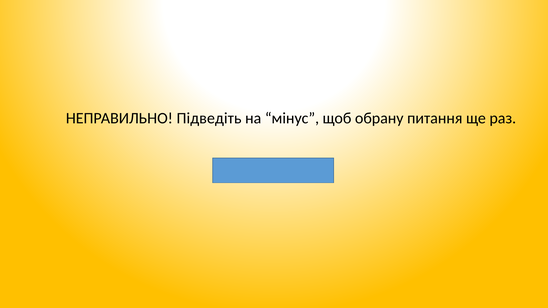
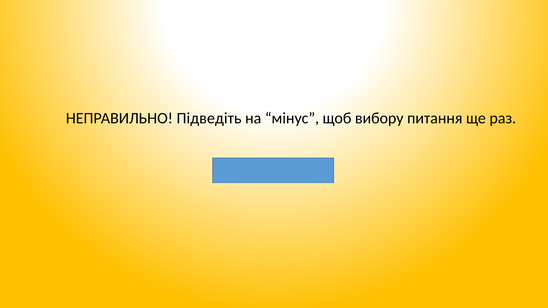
обрану: обрану -> вибору (379, 118)
